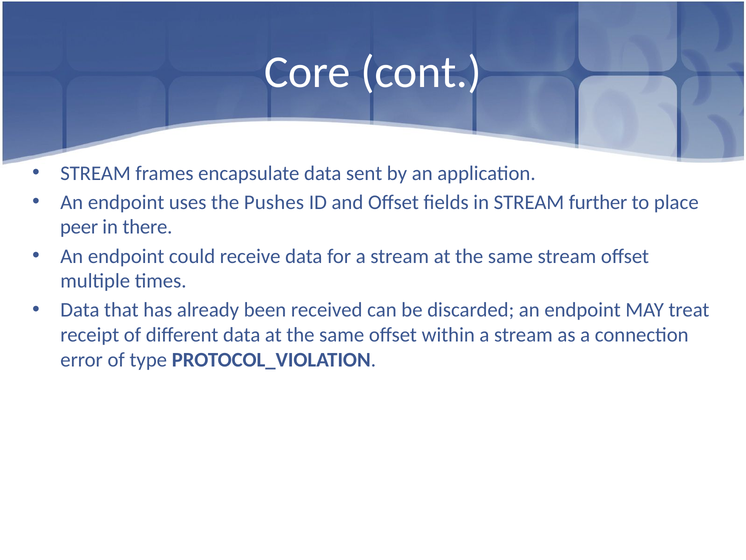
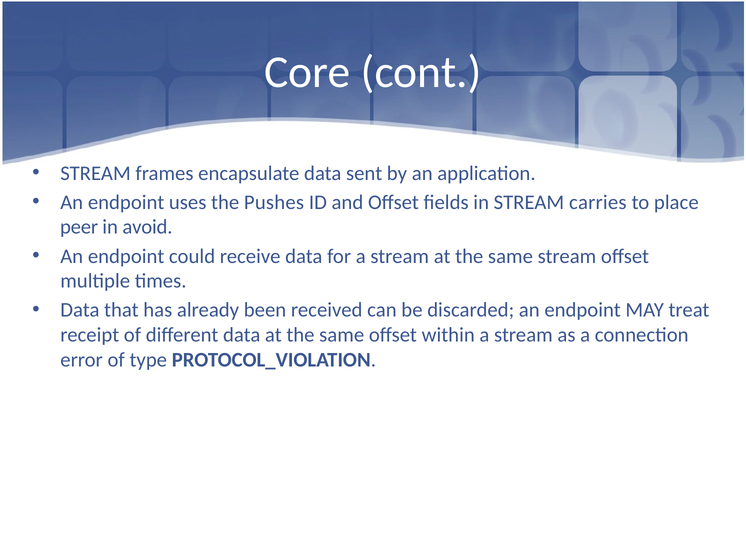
further: further -> carries (598, 202)
there: there -> avoid (147, 227)
